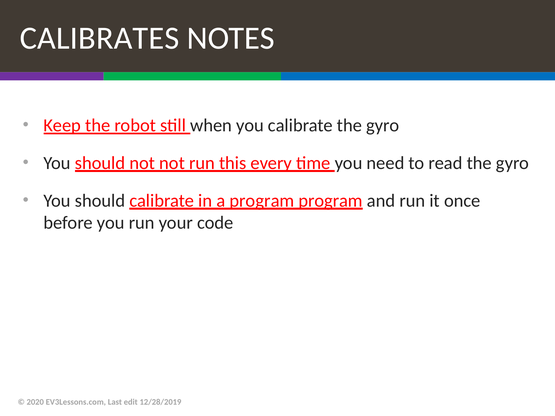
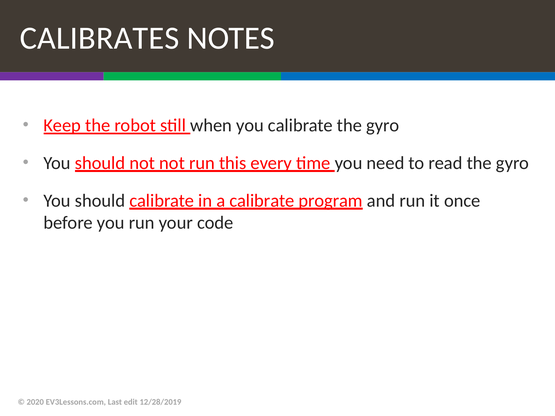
a program: program -> calibrate (262, 201)
